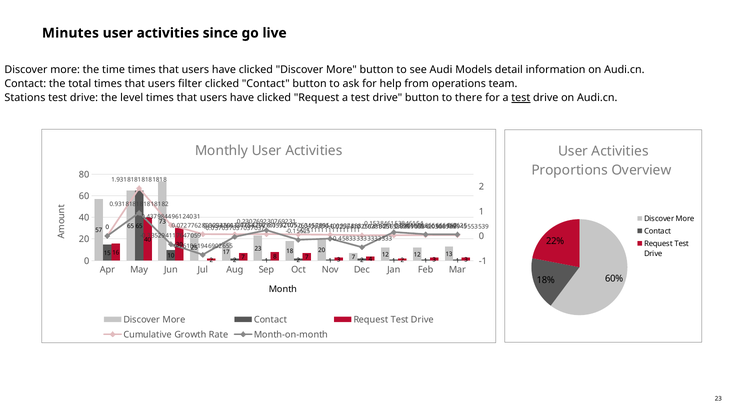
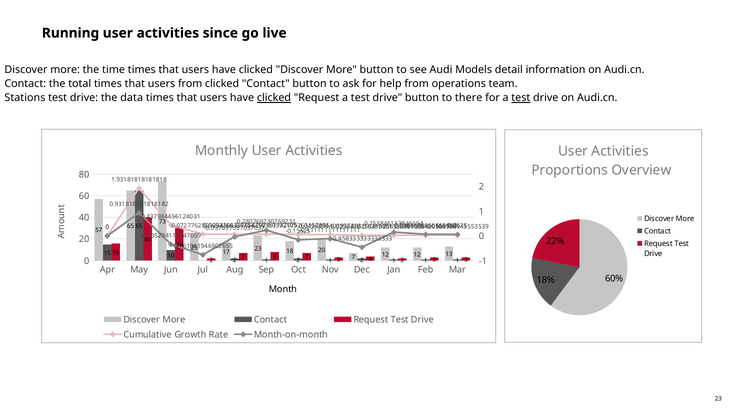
Minutes: Minutes -> Running (71, 33)
users filter: filter -> from (190, 84)
level: level -> data (132, 98)
clicked underline: none -> present (274, 98)
